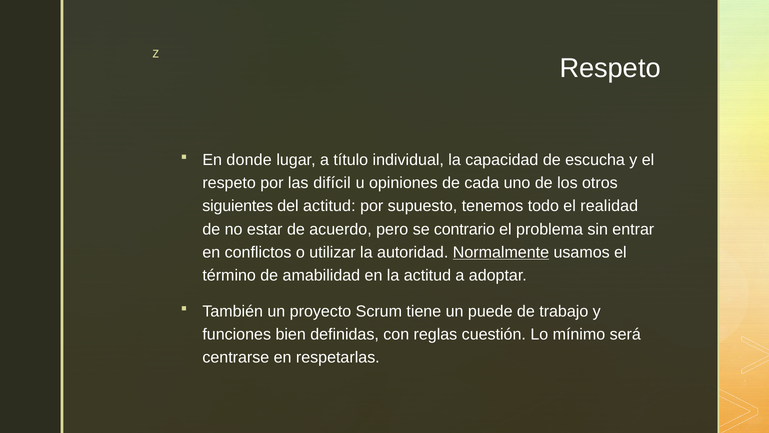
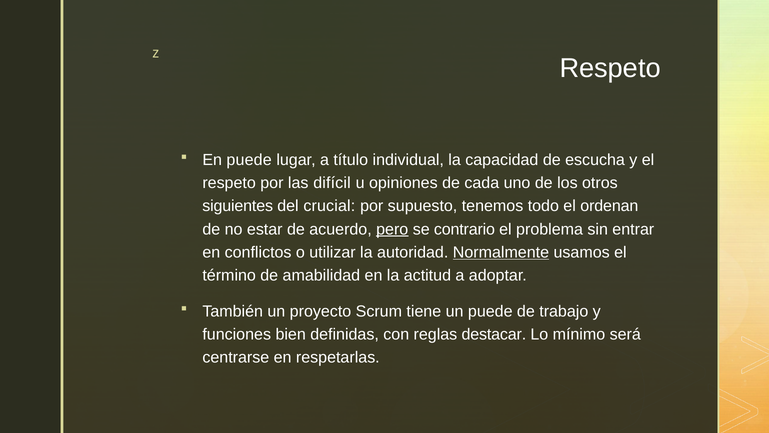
En donde: donde -> puede (249, 160)
del actitud: actitud -> crucial (329, 206)
realidad: realidad -> ordenan (609, 206)
pero underline: none -> present (392, 229)
cuestión: cuestión -> destacar (494, 334)
